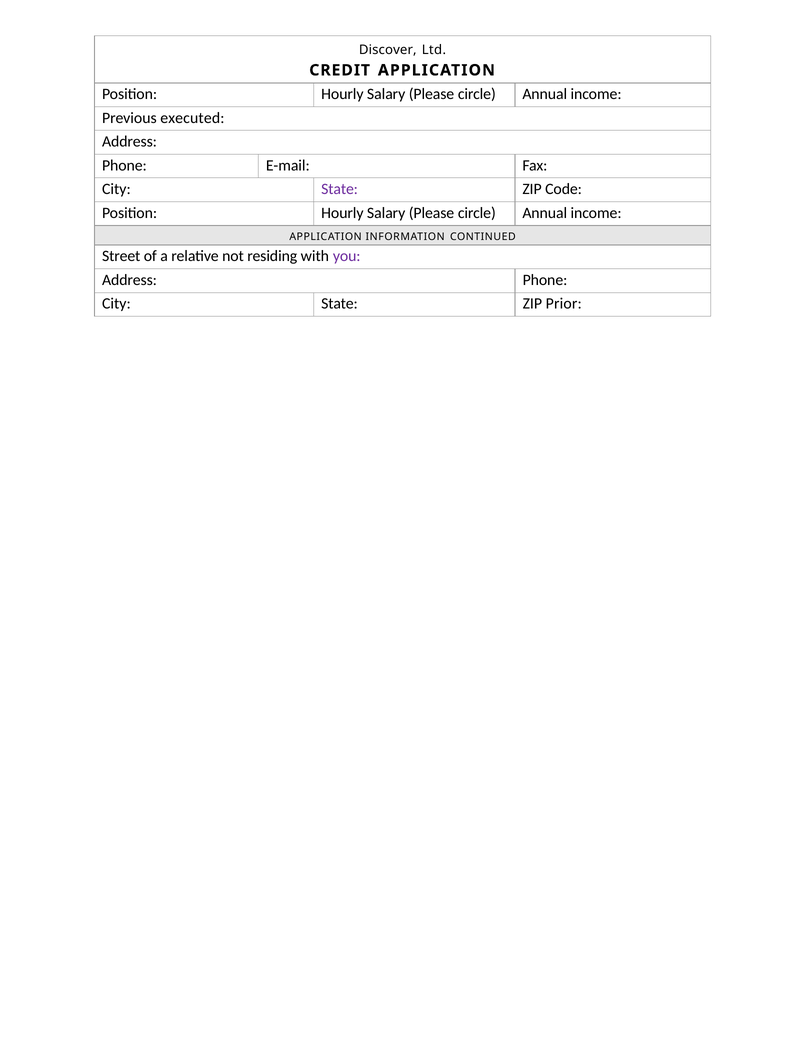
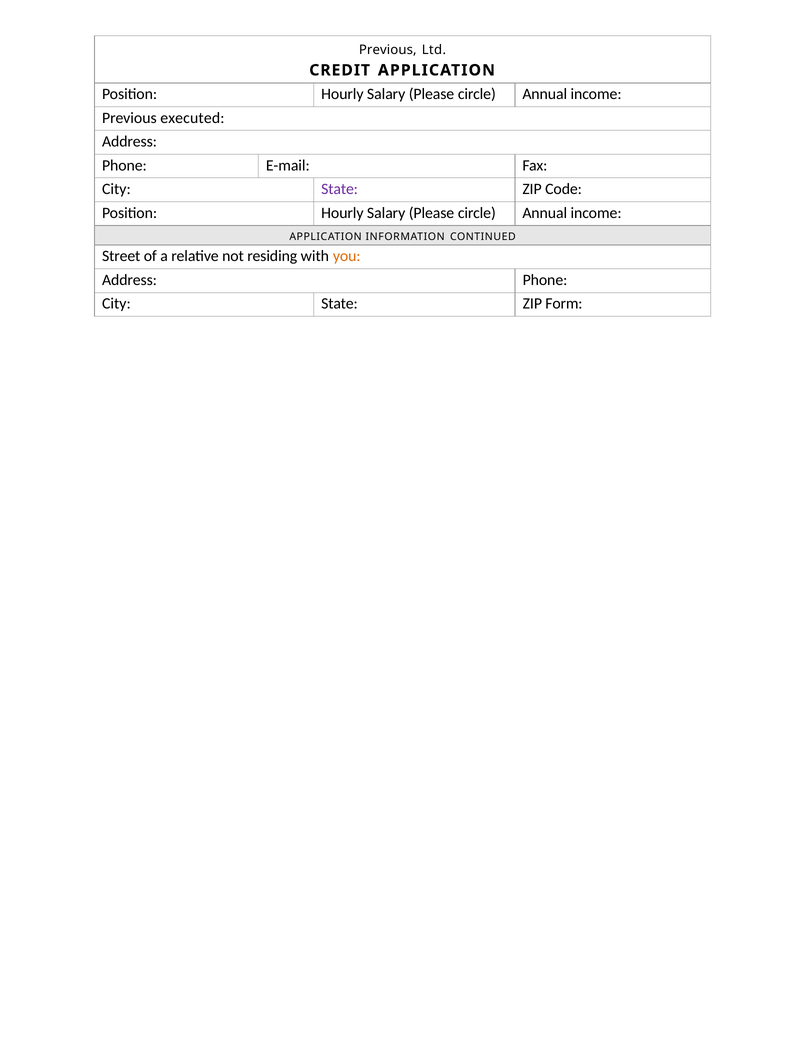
Discover: Discover -> Previous (388, 50)
you colour: purple -> orange (347, 256)
Prior: Prior -> Form (564, 304)
